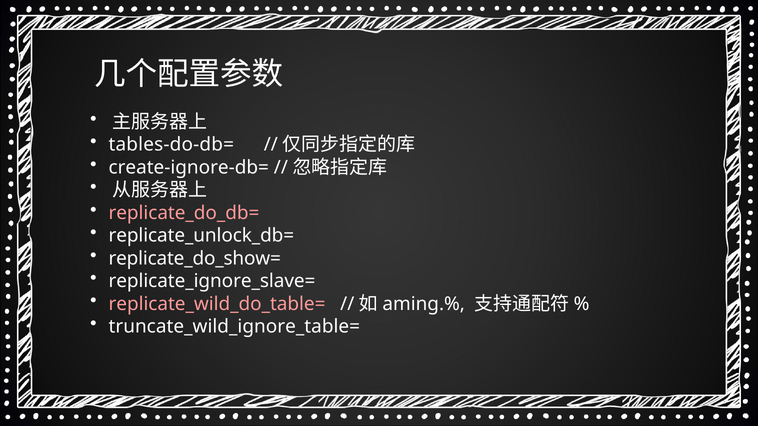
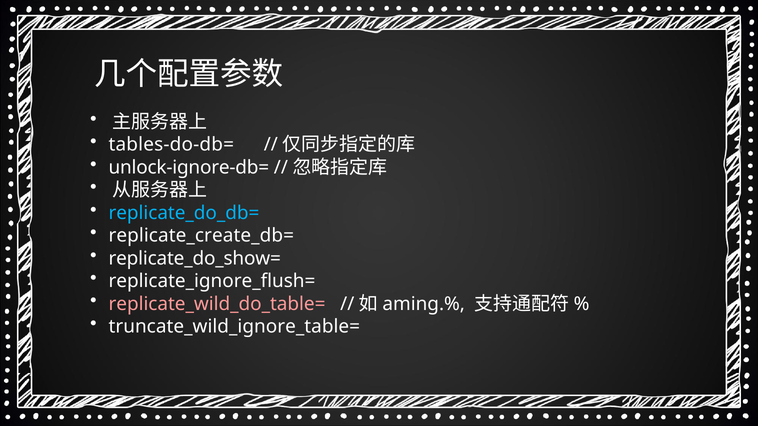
create-ignore-db=: create-ignore-db= -> unlock-ignore-db= (189, 168)
replicate_do_db= colour: pink -> light blue (184, 213)
replicate_unlock_db=: replicate_unlock_db= -> replicate_create_db= (201, 236)
replicate_ignore_slave=: replicate_ignore_slave= -> replicate_ignore_flush= (212, 281)
